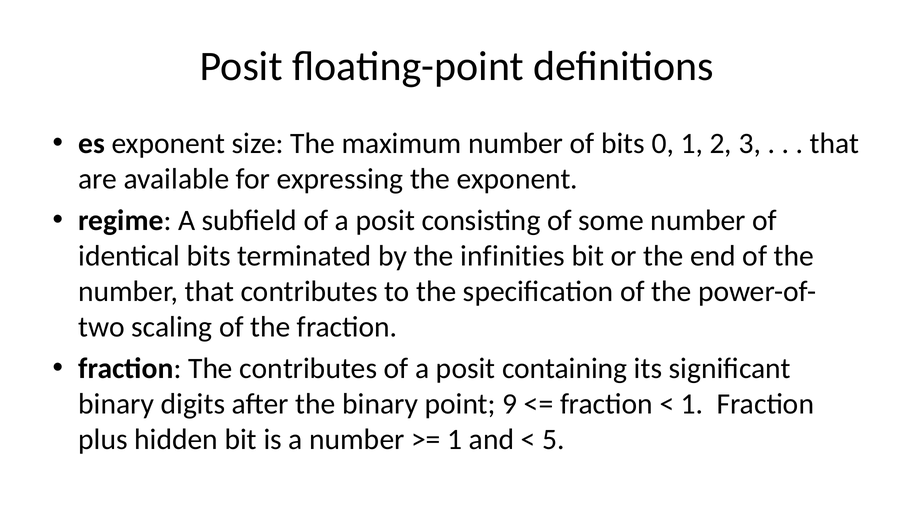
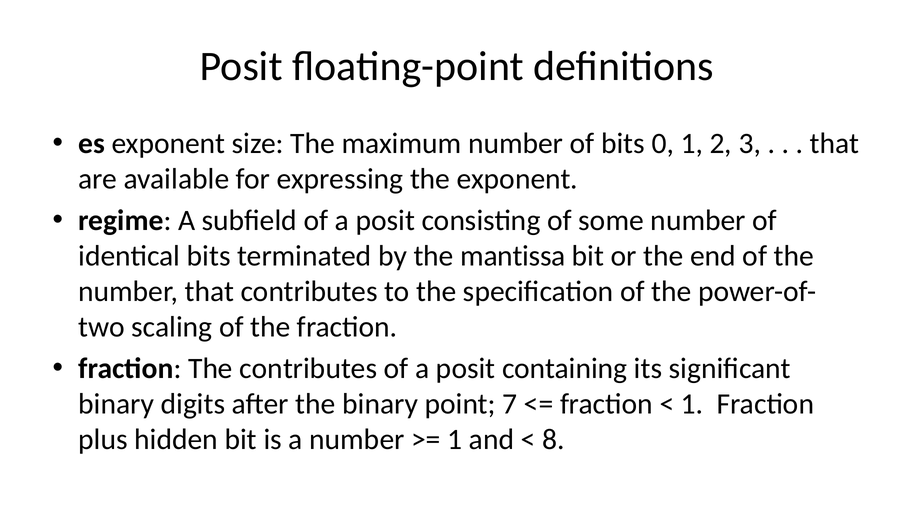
infinities: infinities -> mantissa (513, 256)
9: 9 -> 7 (510, 404)
5: 5 -> 8 (553, 440)
